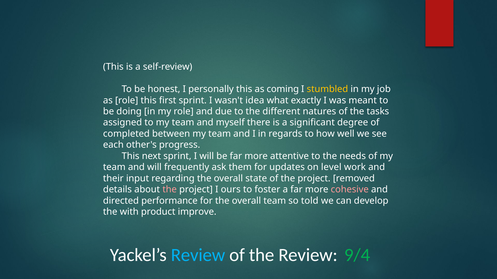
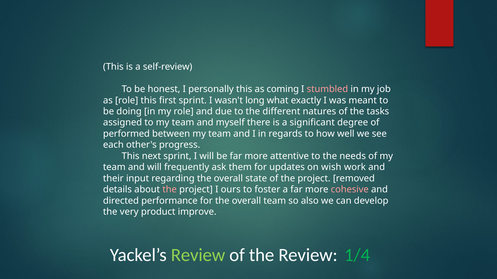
stumbled colour: yellow -> pink (327, 89)
idea: idea -> long (255, 100)
completed: completed -> performed (126, 134)
level: level -> wish (331, 168)
told: told -> also (310, 201)
with: with -> very (129, 212)
Review colour: light blue -> light green (198, 256)
9/4: 9/4 -> 1/4 (357, 256)
